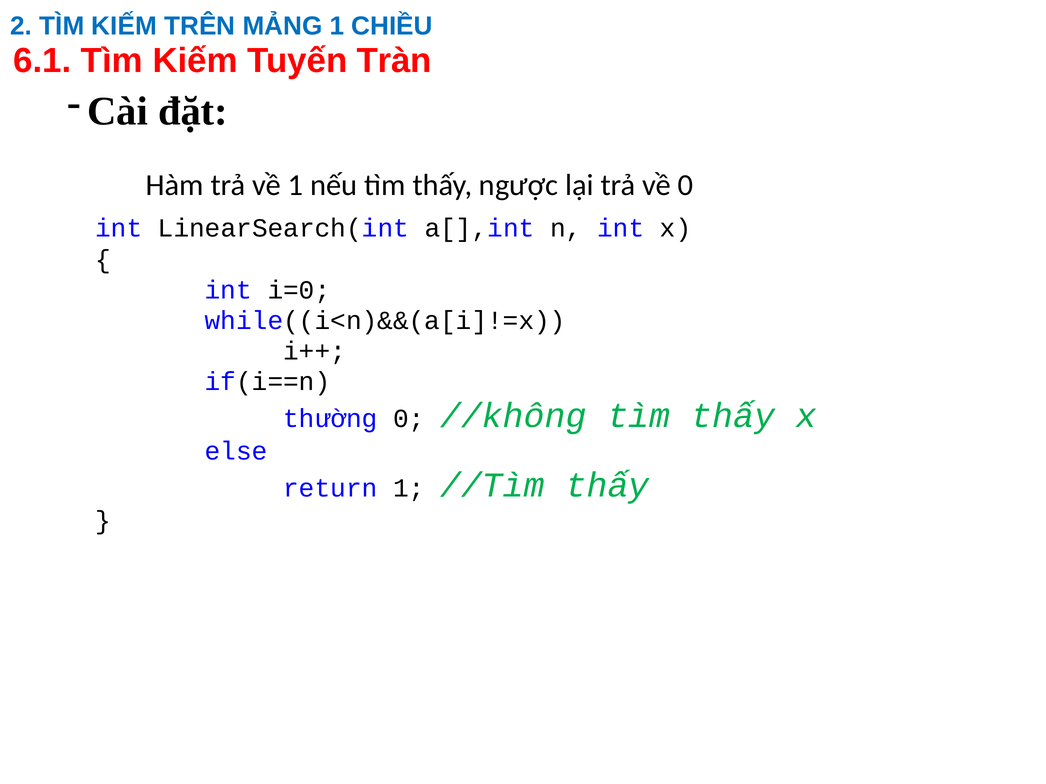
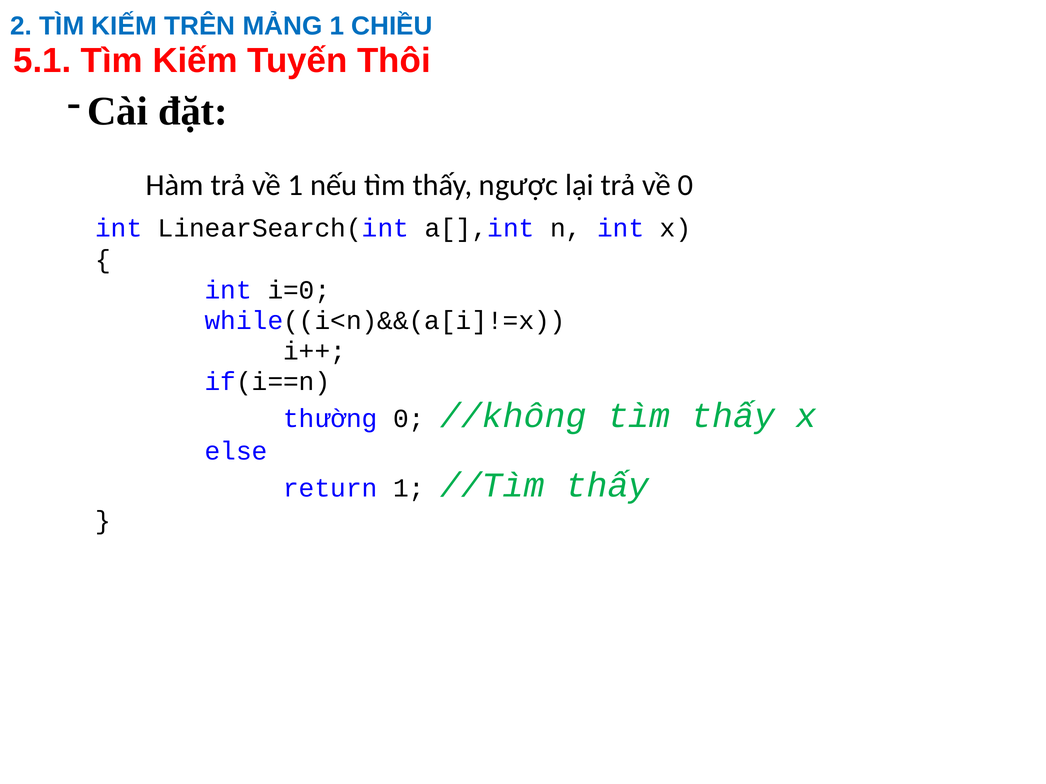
6.1: 6.1 -> 5.1 (42, 61)
Tràn: Tràn -> Thôi (394, 61)
